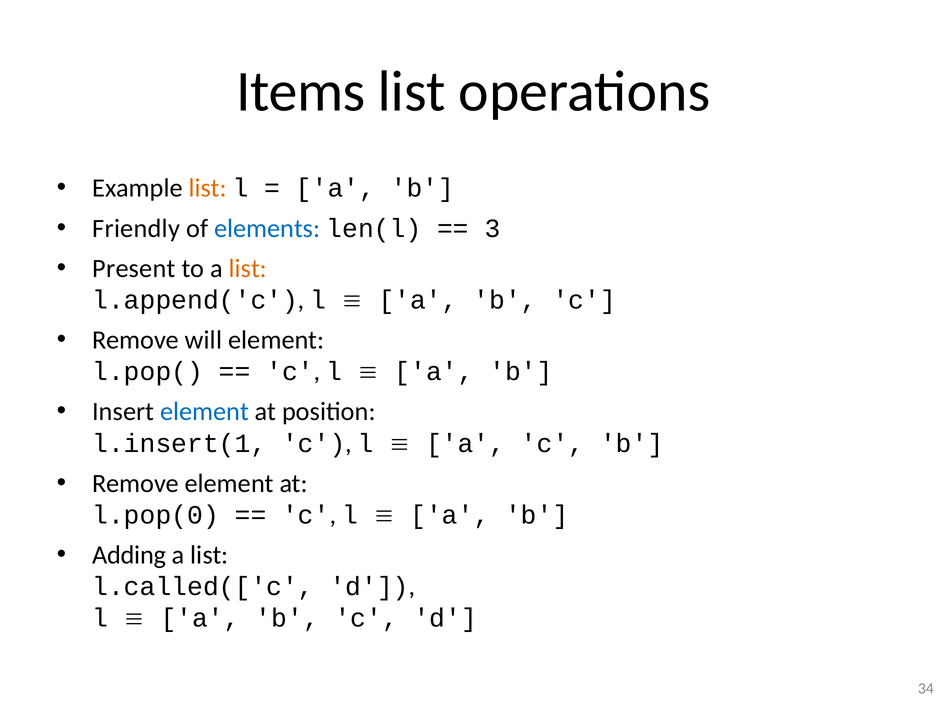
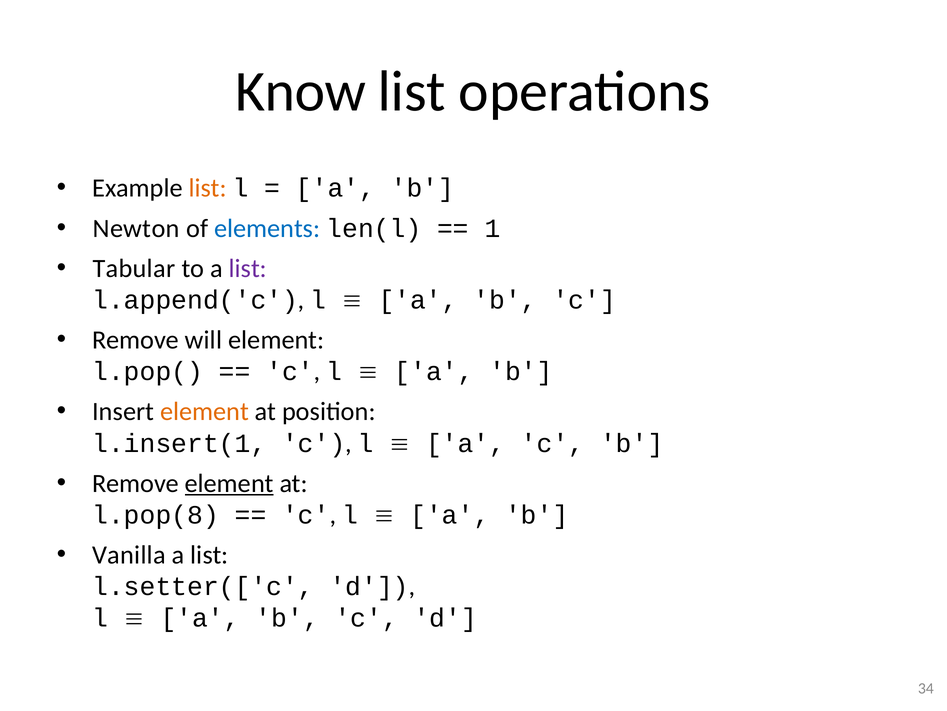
Items: Items -> Know (301, 92)
Friendly: Friendly -> Newton (136, 228)
3: 3 -> 1 (493, 228)
Present: Present -> Tabular (134, 268)
list colour: orange -> purple (248, 268)
element colour: blue -> orange (205, 411)
element underline: none -> present (229, 483)
l.pop(0: l.pop(0 -> l.pop(8 (156, 514)
Adding: Adding -> Vanilla (129, 554)
l.called(['c: l.called(['c -> l.setter(['c (203, 586)
